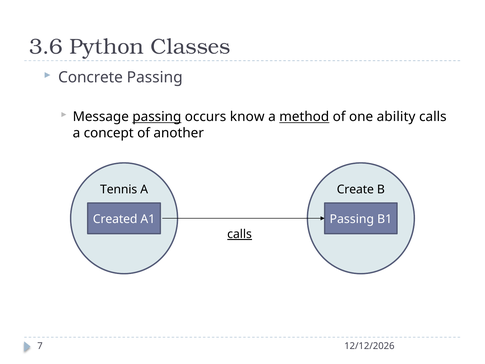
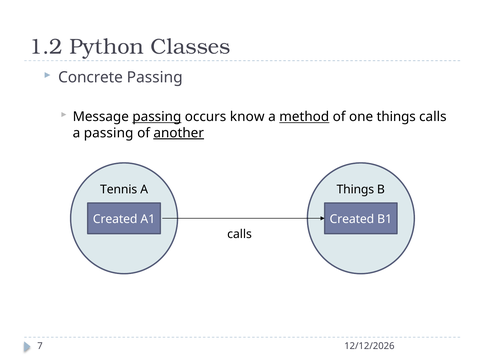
3.6: 3.6 -> 1.2 (46, 47)
one ability: ability -> things (396, 117)
a concept: concept -> passing (109, 133)
another underline: none -> present (179, 133)
A Create: Create -> Things (355, 189)
A1 Passing: Passing -> Created (352, 219)
calls underline: present -> none (240, 234)
